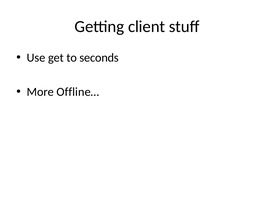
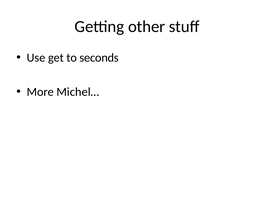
client: client -> other (147, 27)
Offline…: Offline… -> Michel… (78, 92)
